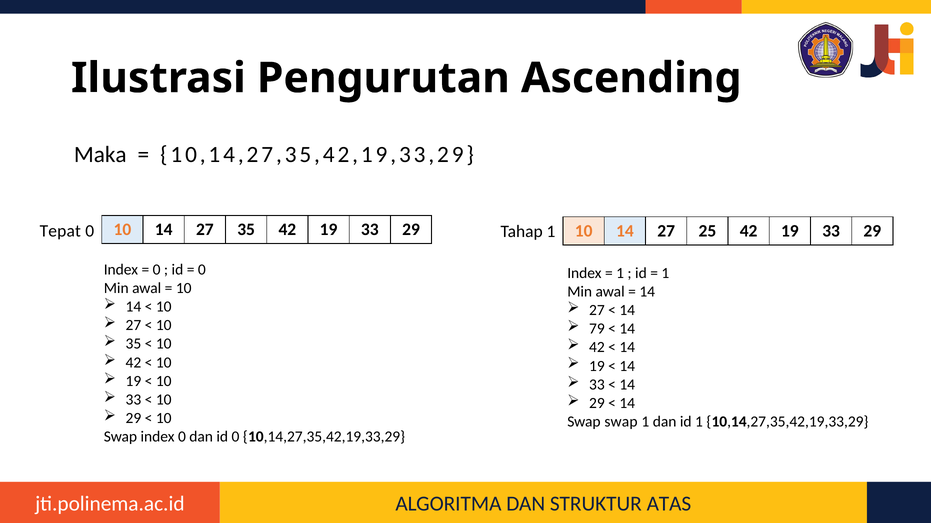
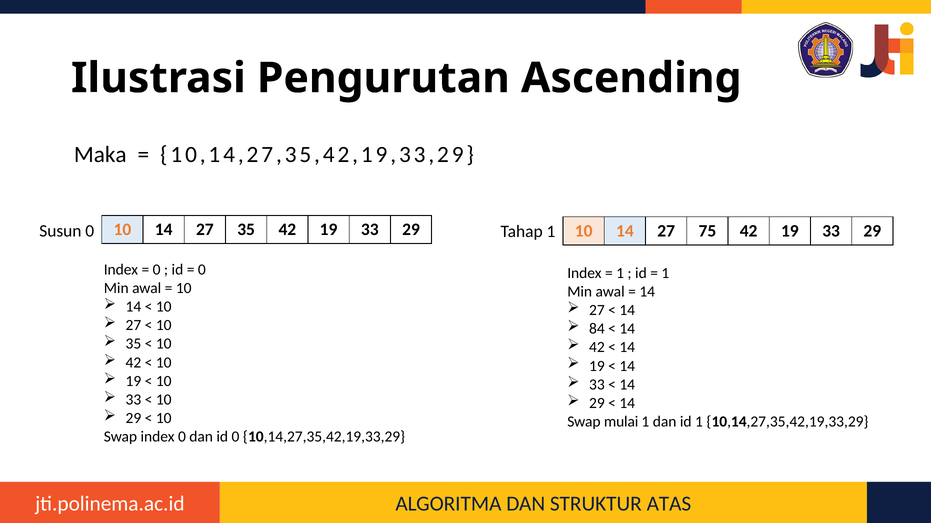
Tepat: Tepat -> Susun (60, 231)
25: 25 -> 75 (707, 231)
79: 79 -> 84 (597, 329)
Swap swap: swap -> mulai (621, 422)
